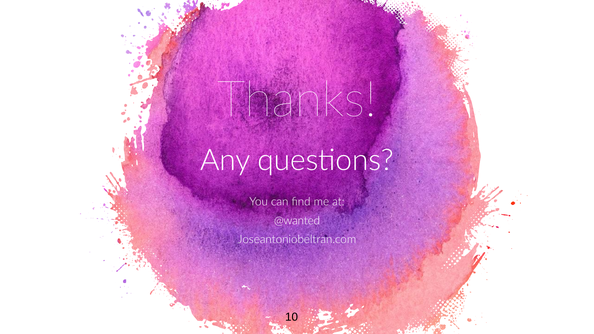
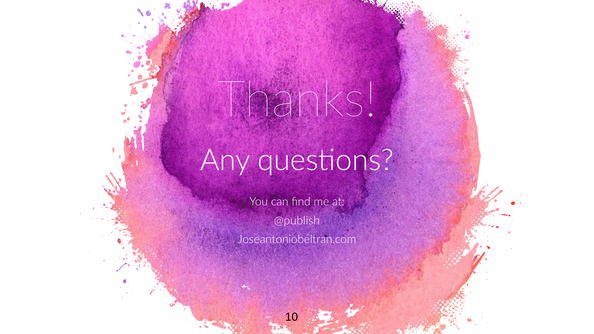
@wanted: @wanted -> @publish (297, 221)
